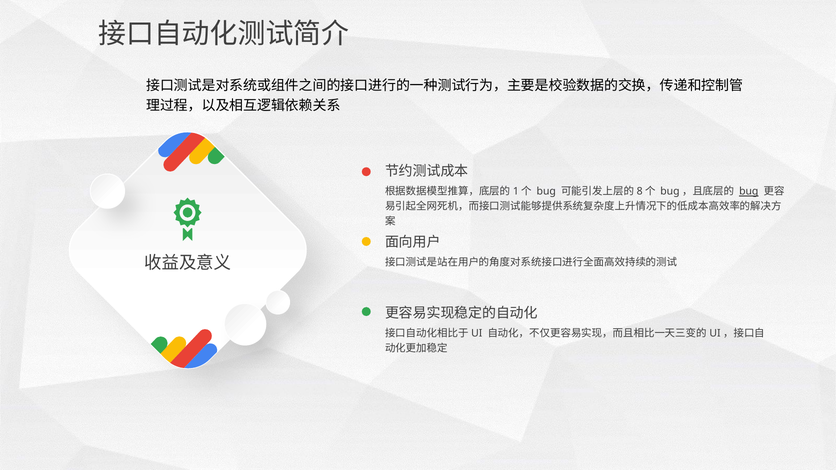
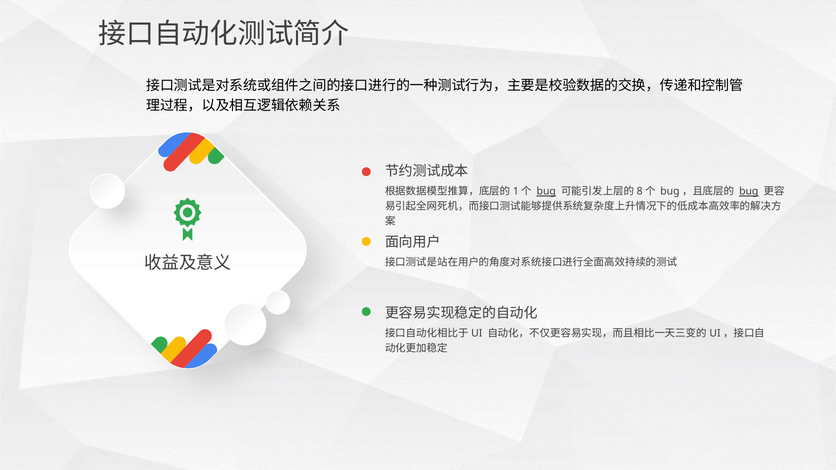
bug underline: none -> present (546, 192)
